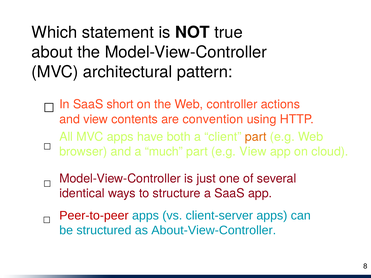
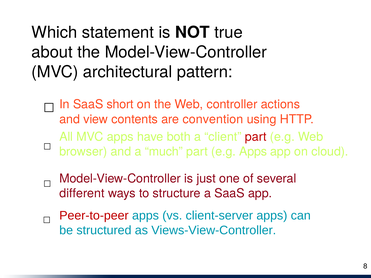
part colour: orange -> red (256, 137)
e.g View: View -> Apps (253, 152)
identical: identical -> different (82, 193)
About-View-Controller: About-View-Controller -> Views-View-Controller (214, 231)
